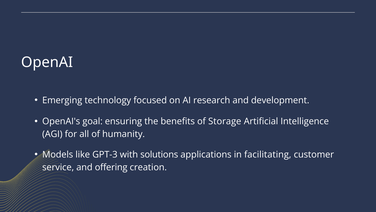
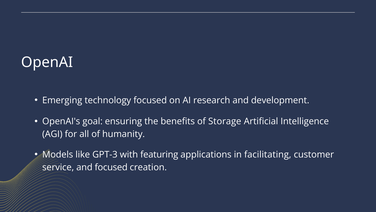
solutions: solutions -> featuring (159, 154)
and offering: offering -> focused (111, 167)
